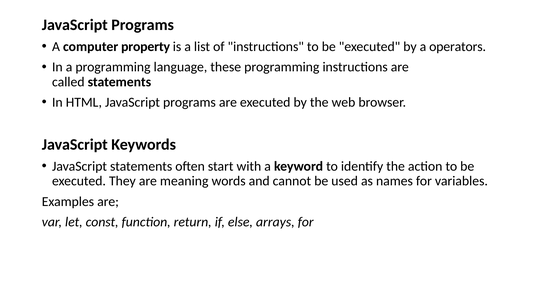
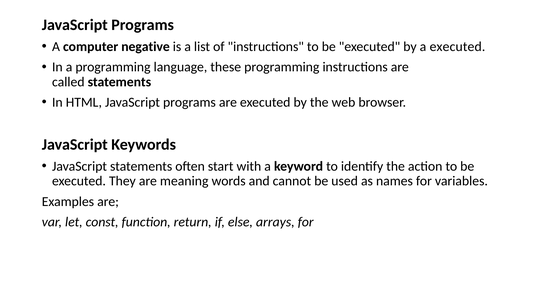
property: property -> negative (146, 47)
a operators: operators -> executed (457, 47)
